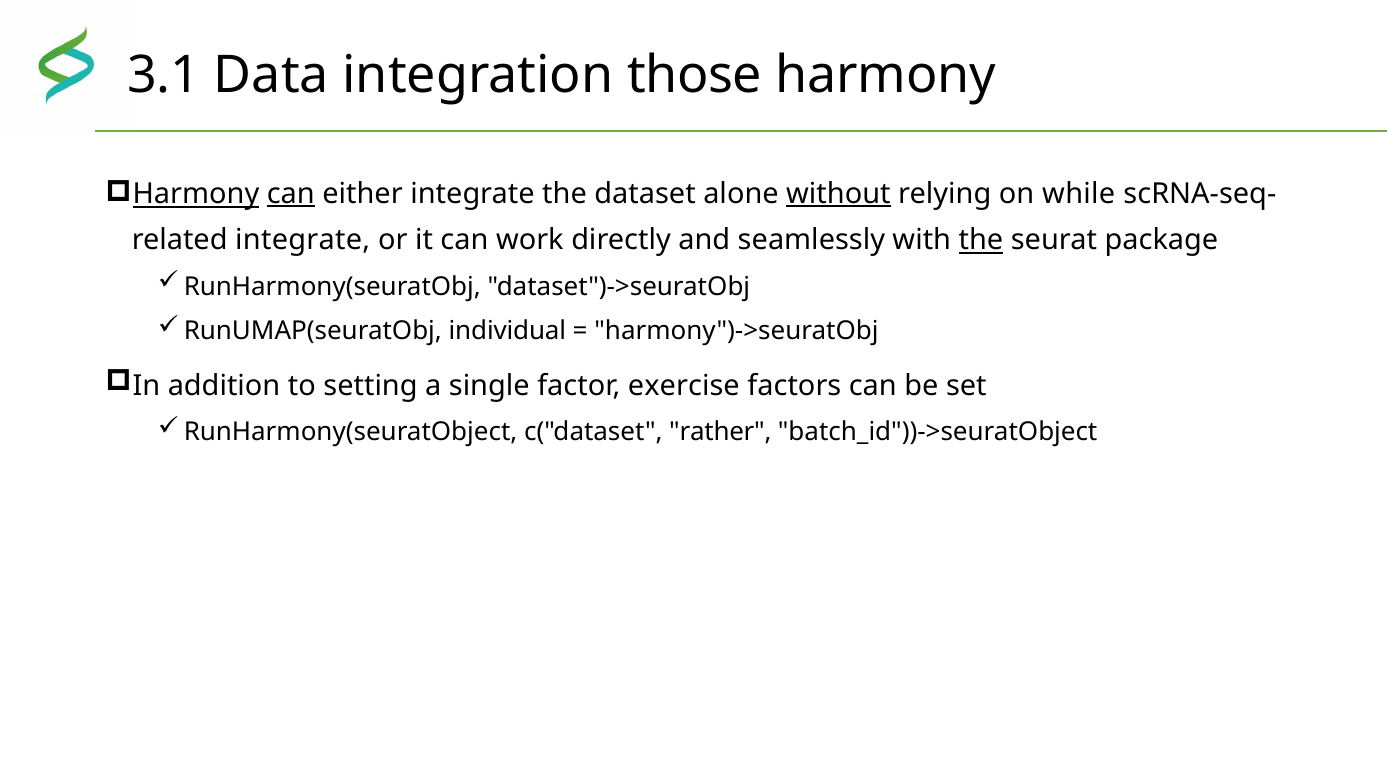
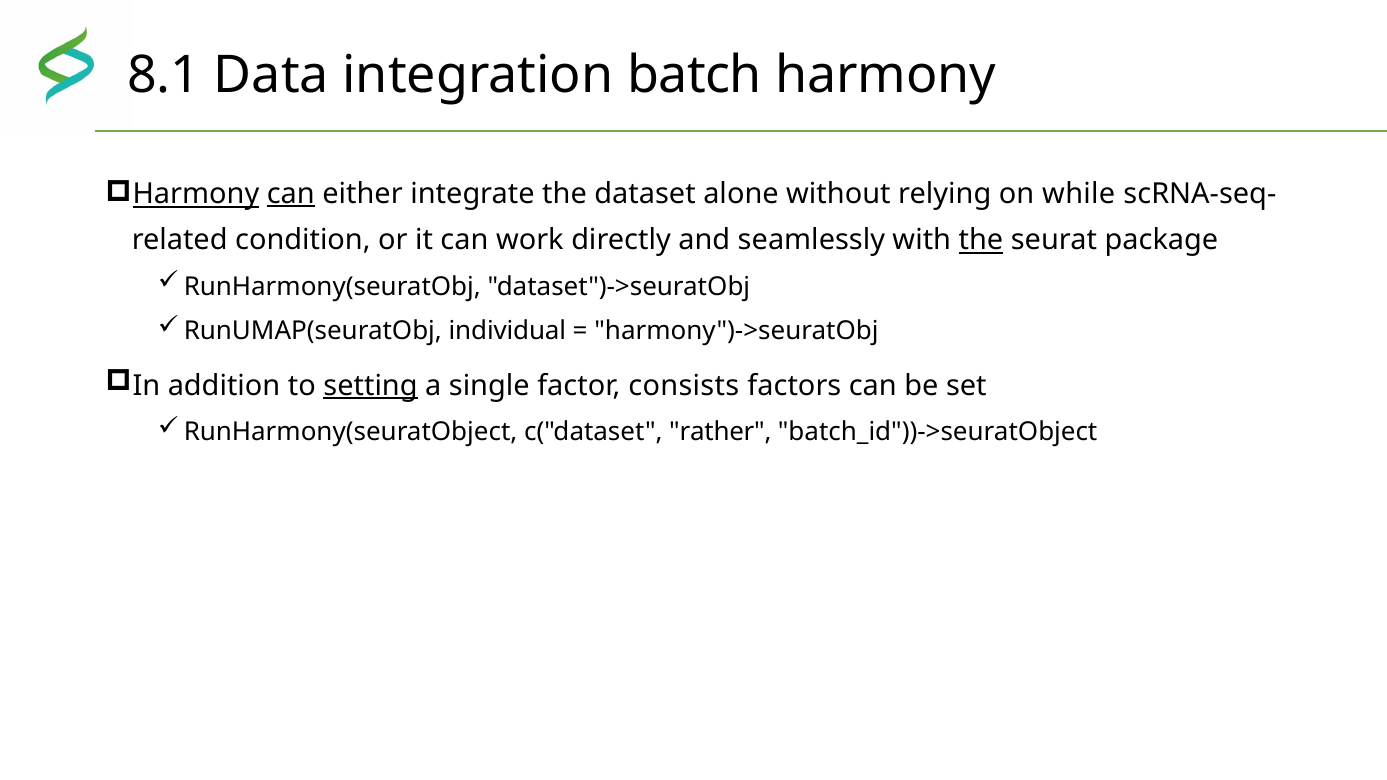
3.1: 3.1 -> 8.1 (164, 76)
those: those -> batch (695, 76)
without underline: present -> none (838, 194)
integrate: integrate -> condition (303, 240)
setting underline: none -> present (371, 386)
exercise: exercise -> consists (684, 386)
